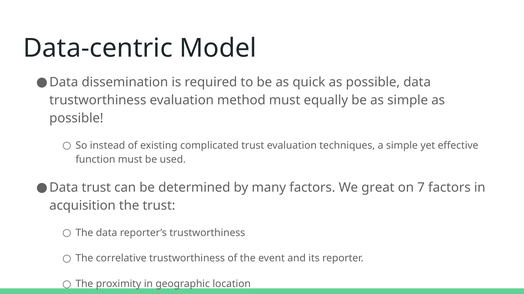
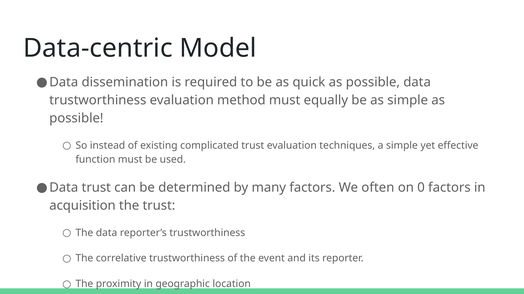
great: great -> often (378, 188)
7: 7 -> 0 (421, 188)
